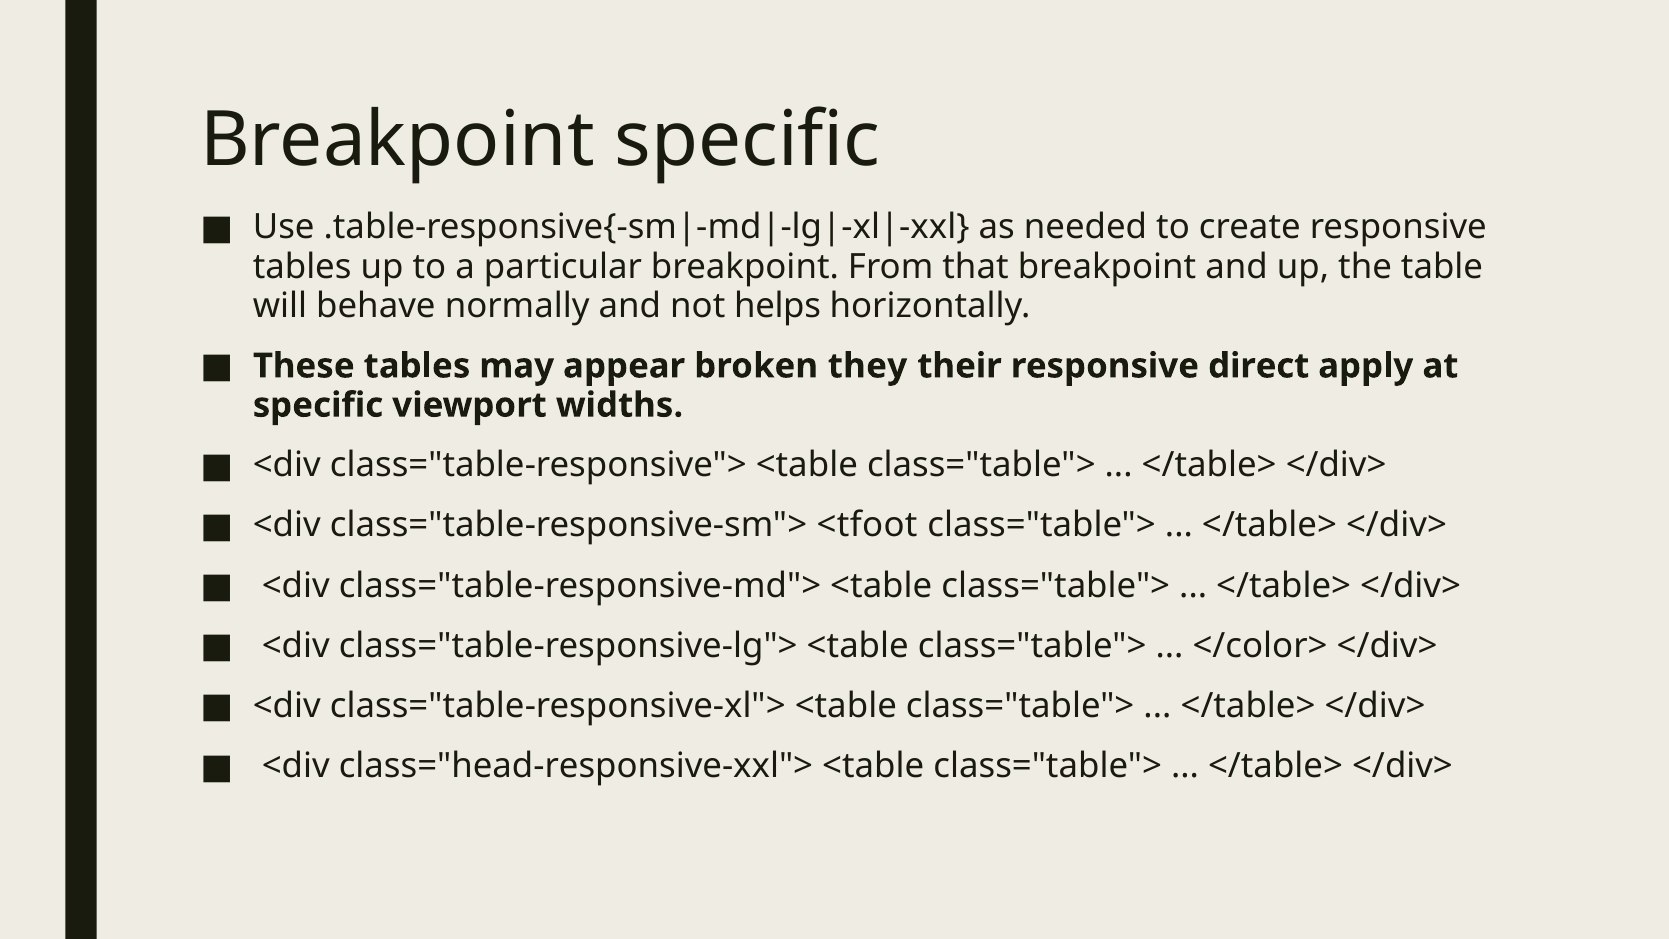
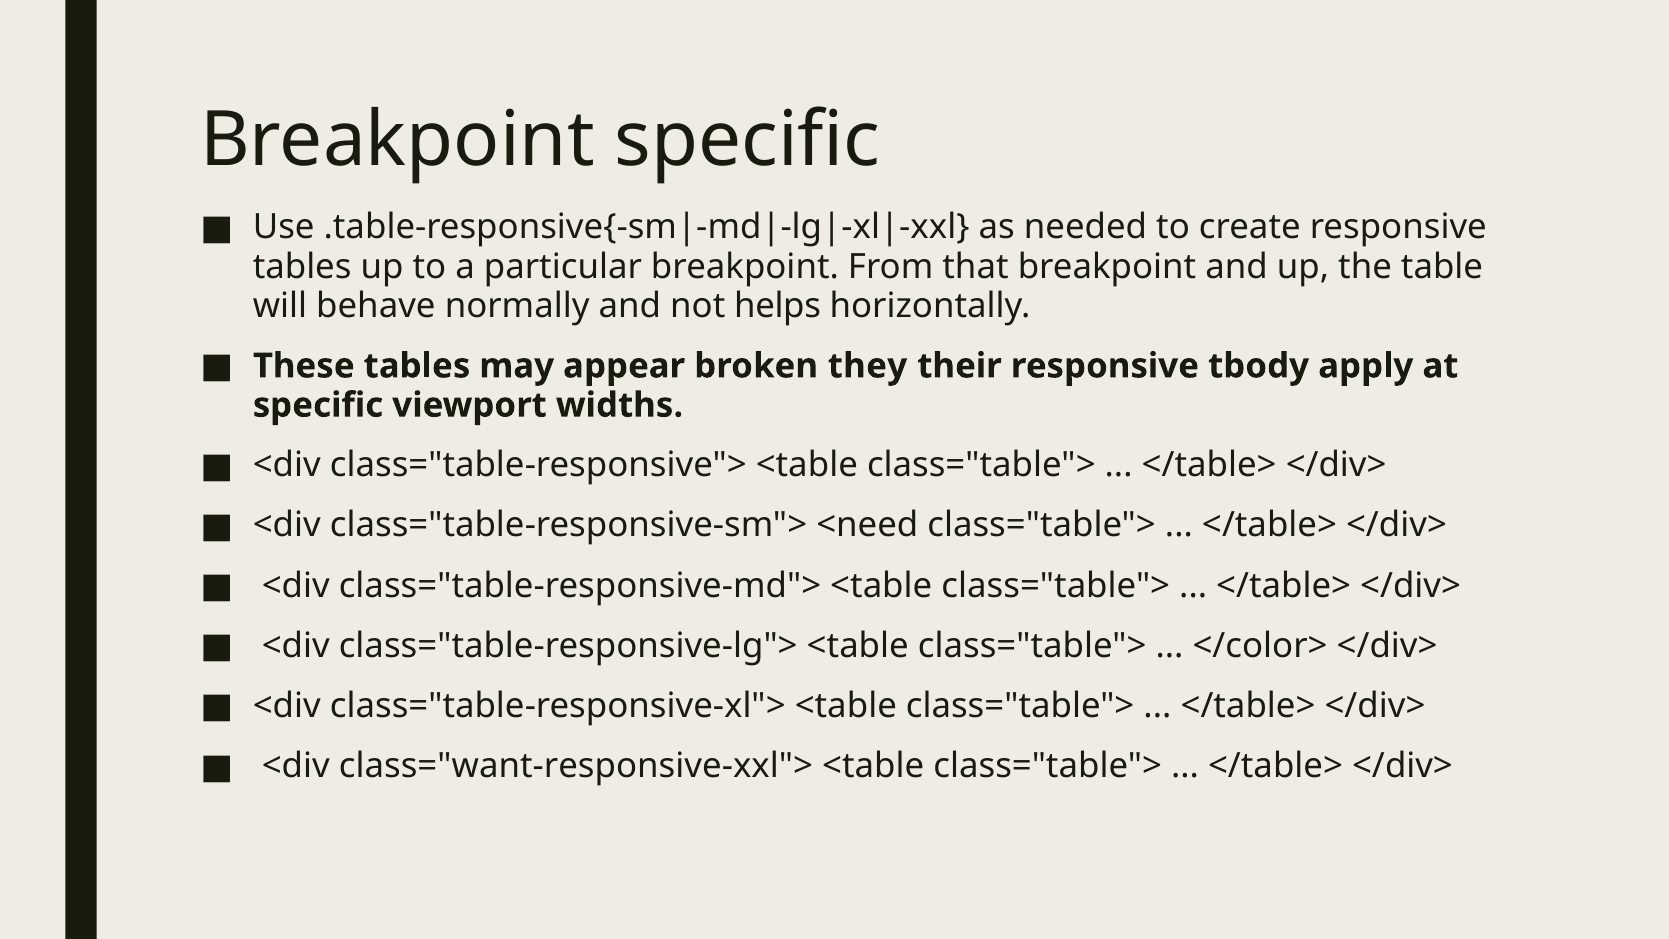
direct: direct -> tbody (1259, 366)
<tfoot: <tfoot -> <need (867, 525)
class="head-responsive-xxl">: class="head-responsive-xxl"> -> class="want-responsive-xxl"> (576, 766)
